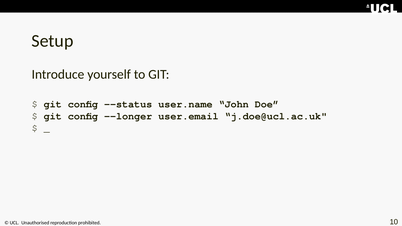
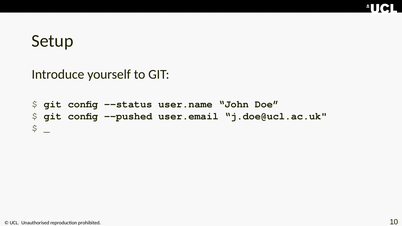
--longer: --longer -> --pushed (128, 116)
